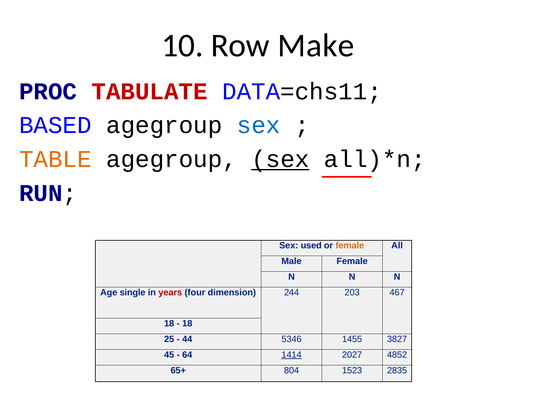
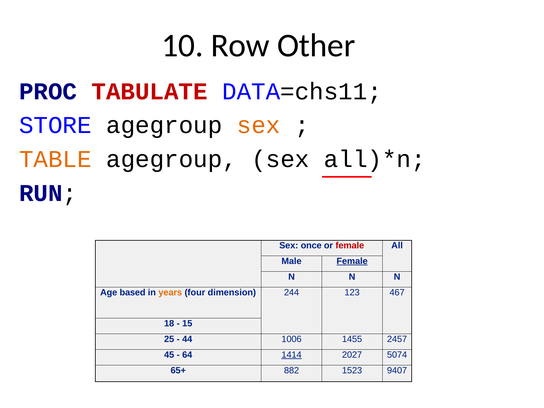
Make: Make -> Other (316, 45)
BASED: BASED -> STORE (55, 125)
sex colour: blue -> orange (259, 125)
sex underline: present -> none (280, 159)
used: used -> once (311, 246)
female colour: orange -> red (350, 246)
Female underline: none -> present (352, 261)
single: single -> based (133, 292)
years colour: red -> orange (170, 292)
203: 203 -> 123 (352, 292)
18: 18 -> 15 (187, 324)
5346: 5346 -> 1006 (292, 339)
3827: 3827 -> 2457 (397, 339)
4852: 4852 -> 5074 (397, 355)
804: 804 -> 882 (292, 370)
2835: 2835 -> 9407 (397, 370)
